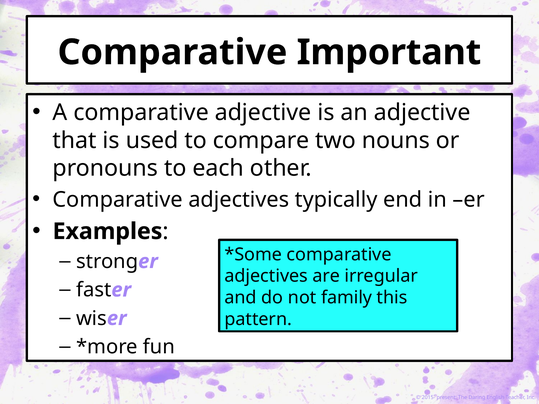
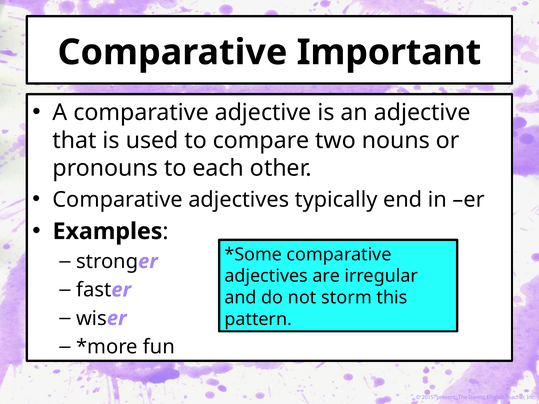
family: family -> storm (346, 298)
